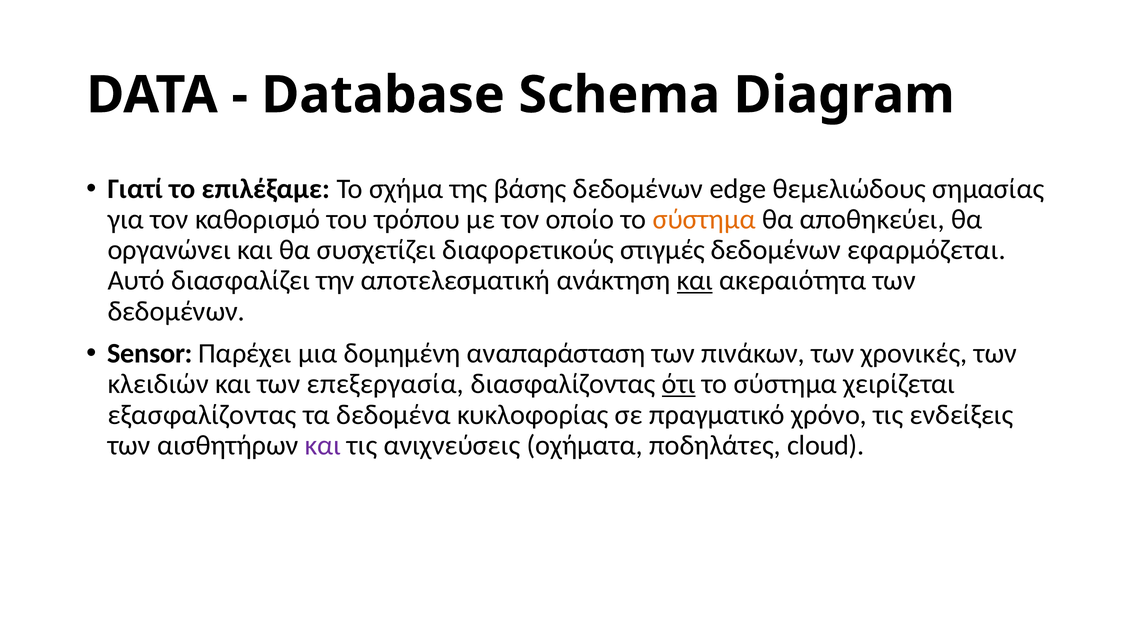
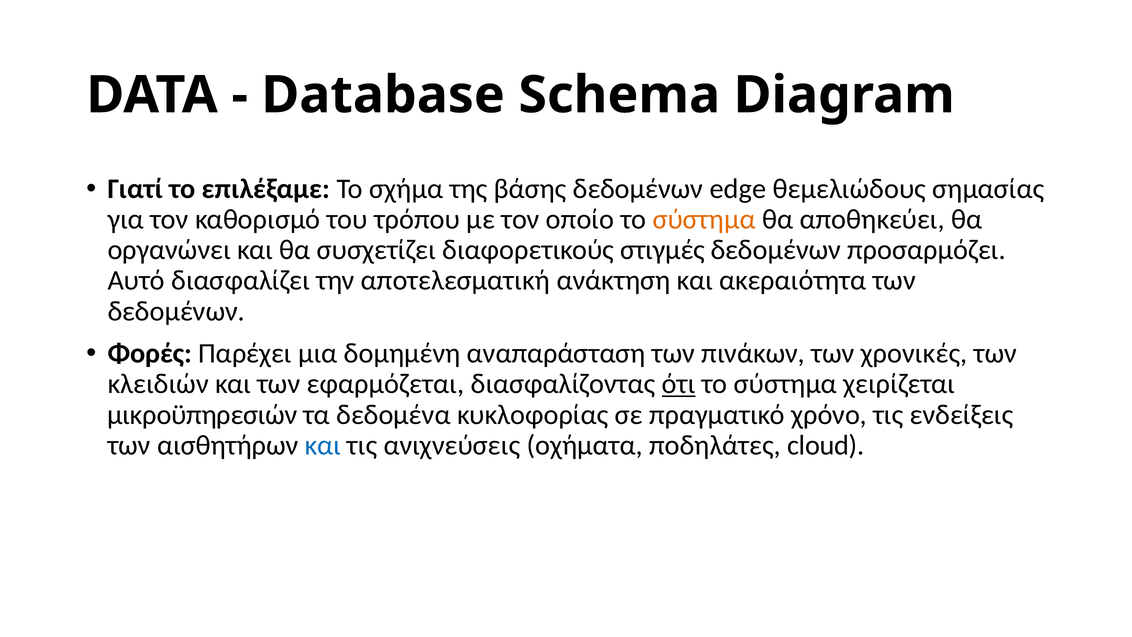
εφαρμόζεται: εφαρμόζεται -> προσαρμόζει (927, 250)
και underline: present -> none (695, 281)
Sensor: Sensor -> Φορές (150, 353)
επεξεργασία: επεξεργασία -> εφαρμόζεται (386, 384)
εξασφαλίζοντας: εξασφαλίζοντας -> μικροϋπηρεσιών (202, 415)
και colour: purple -> blue (323, 445)
